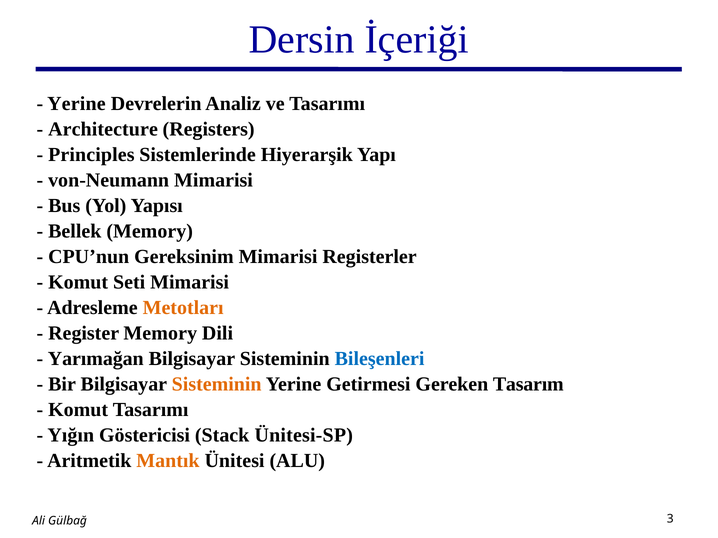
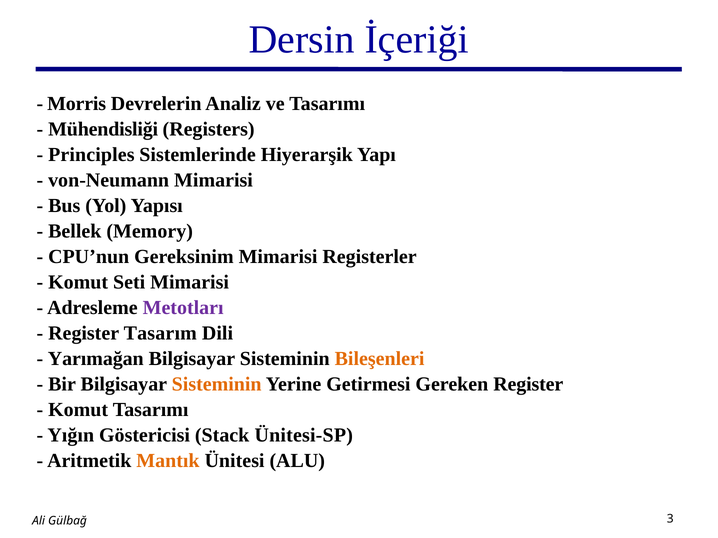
Yerine: Yerine -> Morris (77, 104)
Architecture: Architecture -> Mühendisliği (103, 129)
Metotları colour: orange -> purple (183, 308)
Register Memory: Memory -> Tasarım (160, 334)
Bileşenleri colour: blue -> orange (380, 359)
Gereken Tasarım: Tasarım -> Register (528, 385)
